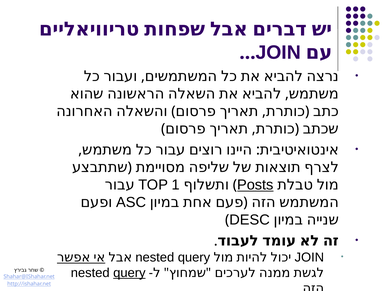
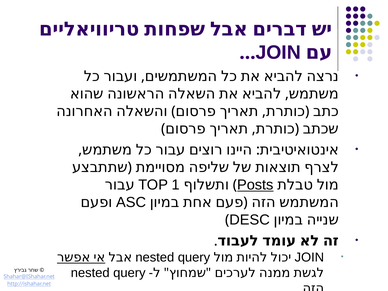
query underline: present -> none (129, 273)
